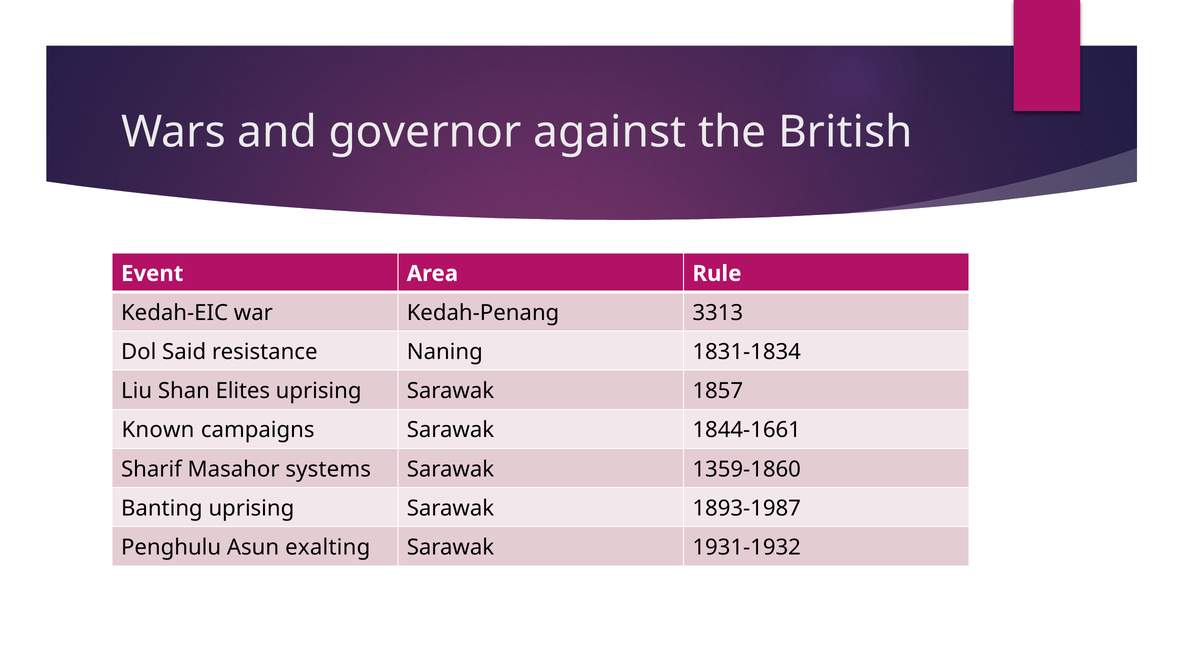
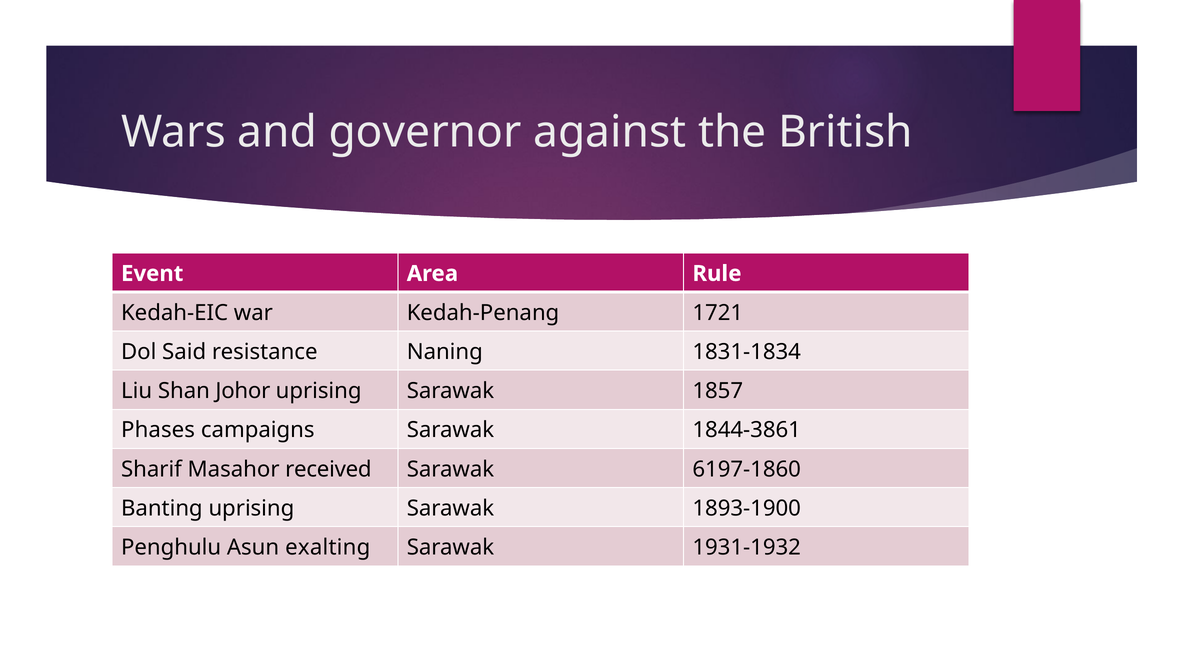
3313: 3313 -> 1721 (718, 313)
Elites: Elites -> Johor (243, 391)
Known: Known -> Phases (158, 430)
1844-1661: 1844-1661 -> 1844-3861 (747, 430)
systems: systems -> received (328, 469)
1359-1860: 1359-1860 -> 6197-1860 (747, 469)
1893-1987: 1893-1987 -> 1893-1900 (747, 508)
